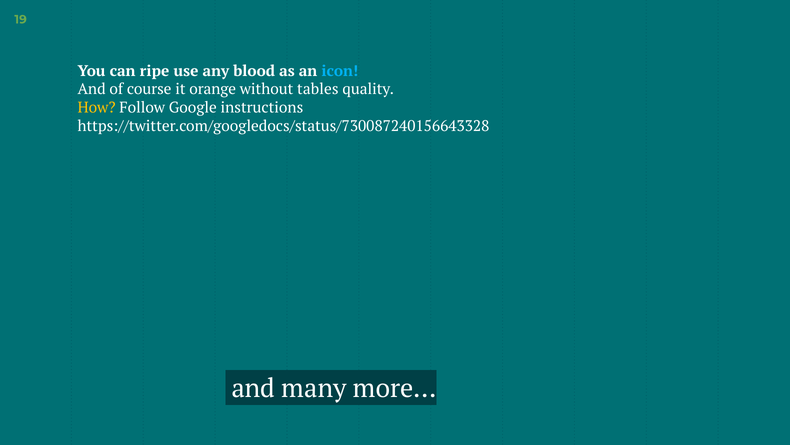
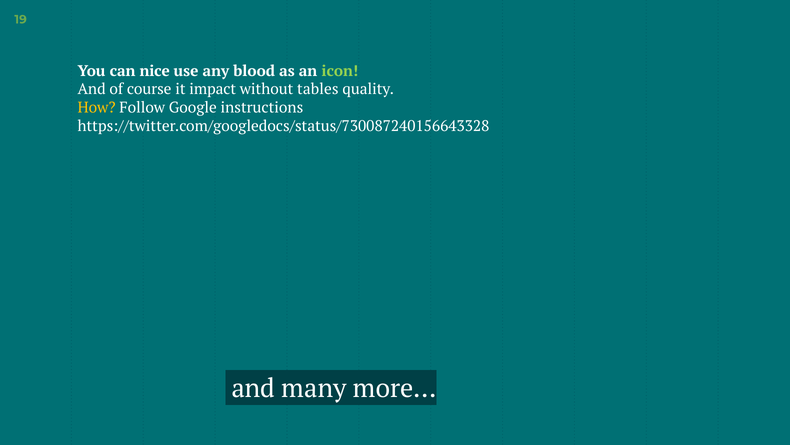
ripe: ripe -> nice (155, 71)
icon colour: light blue -> light green (340, 71)
orange: orange -> impact (213, 89)
